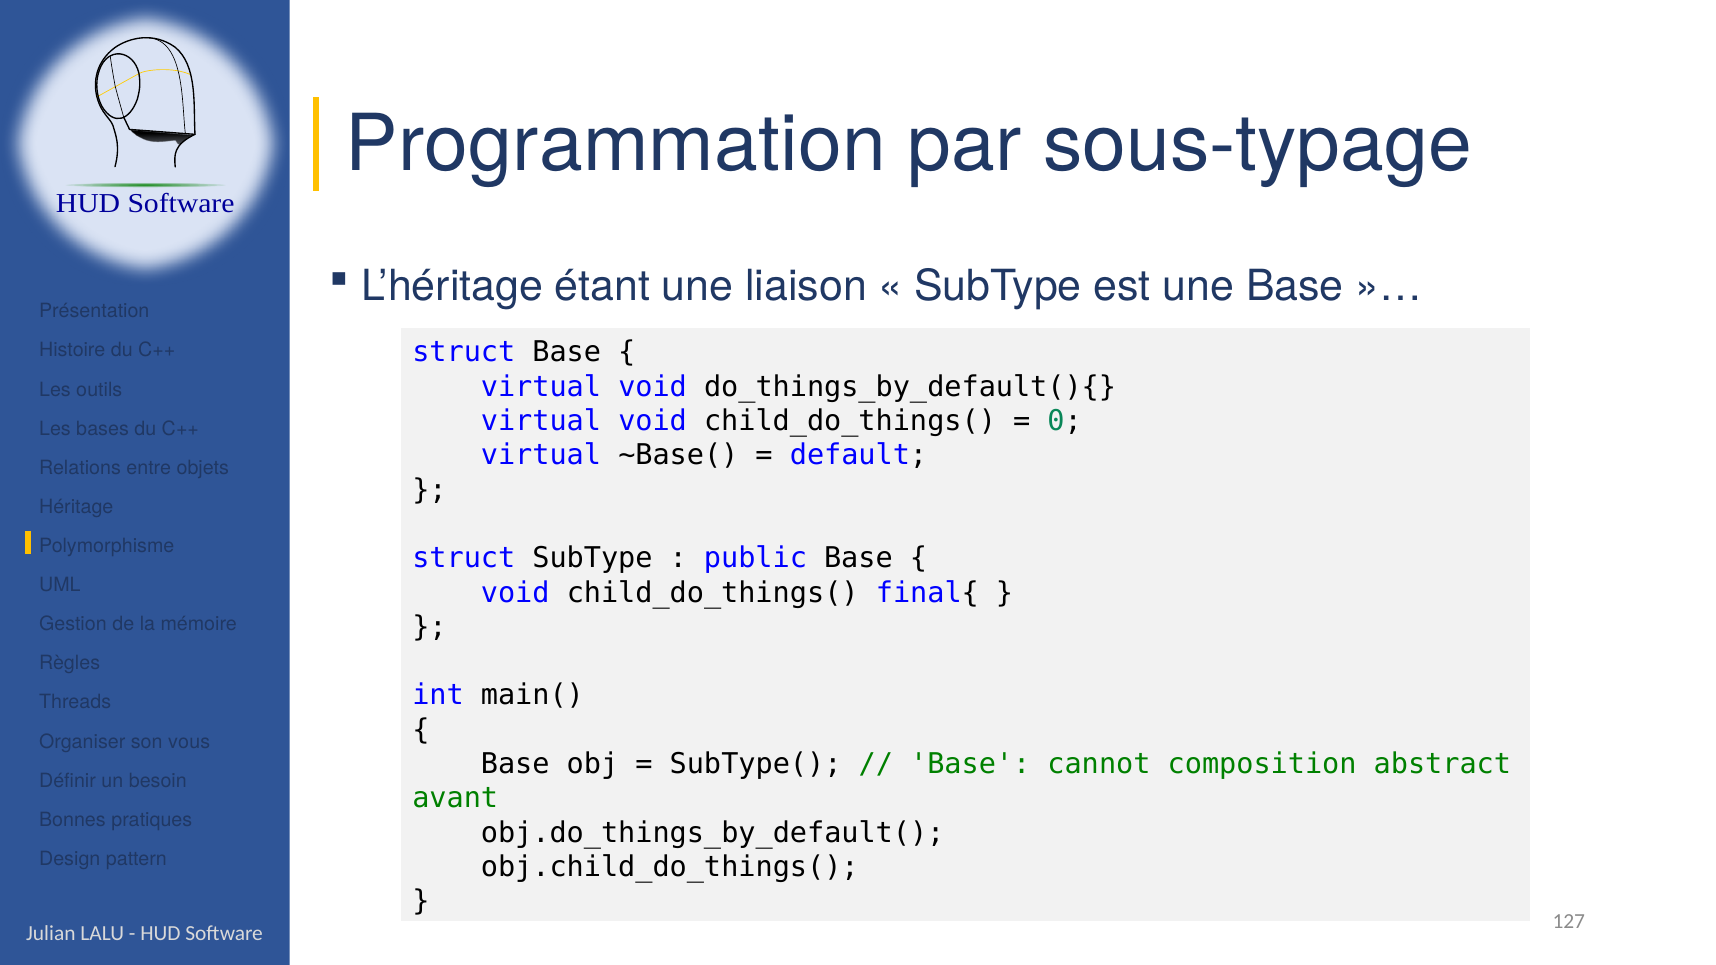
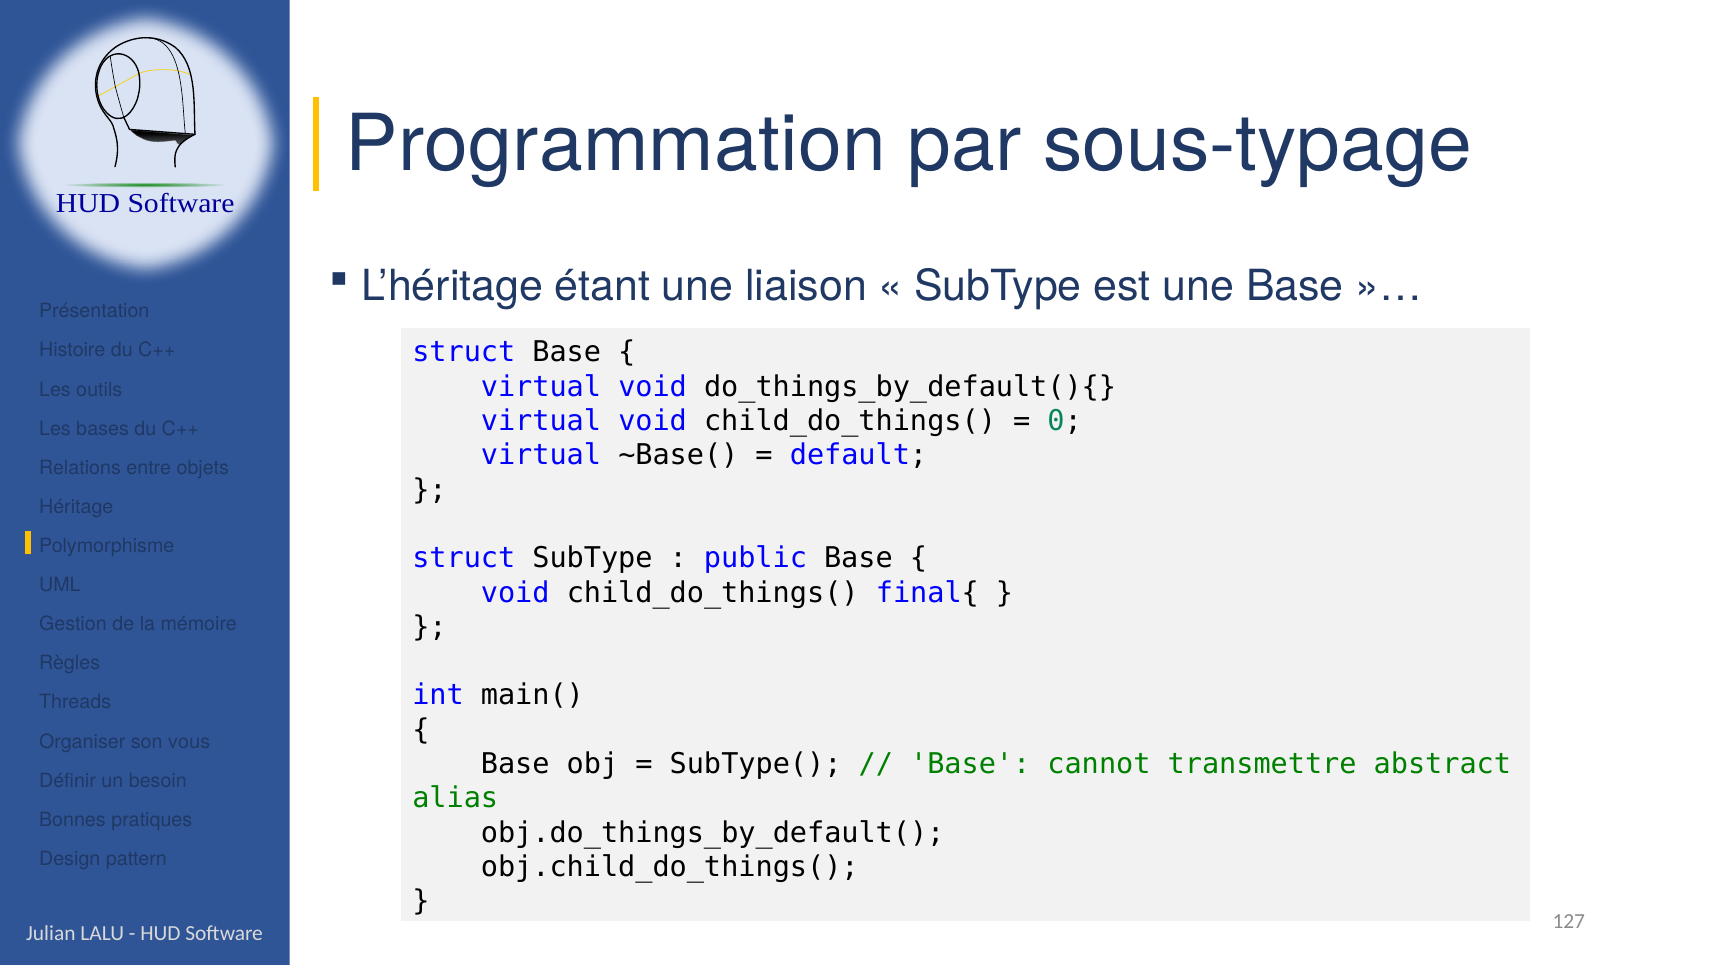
composition: composition -> transmettre (1262, 764)
avant: avant -> alias (455, 799)
